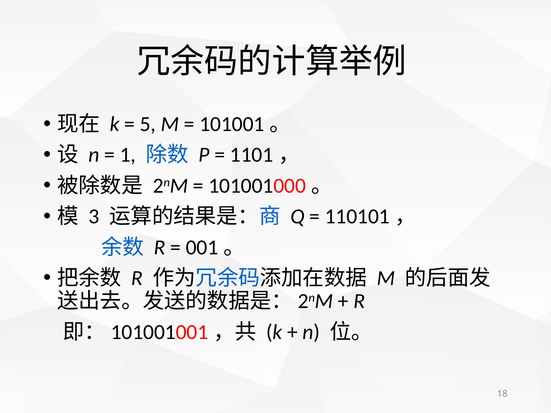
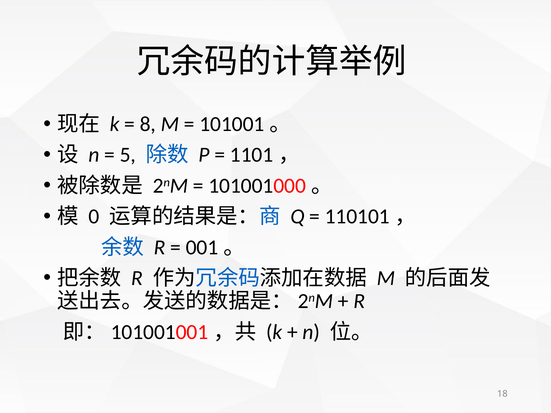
5: 5 -> 8 (148, 124)
1: 1 -> 5 (128, 155)
3: 3 -> 0 (94, 217)
